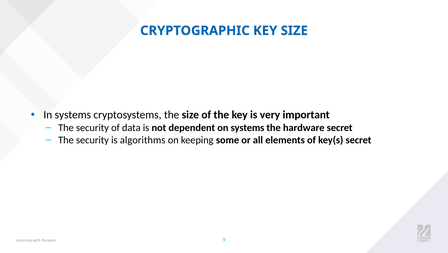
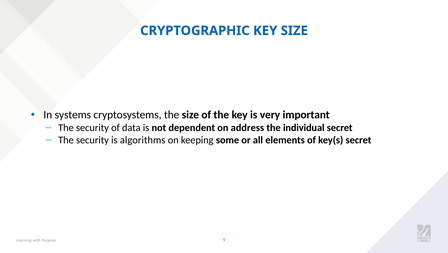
on systems: systems -> address (247, 128)
hardware: hardware -> individual (304, 128)
